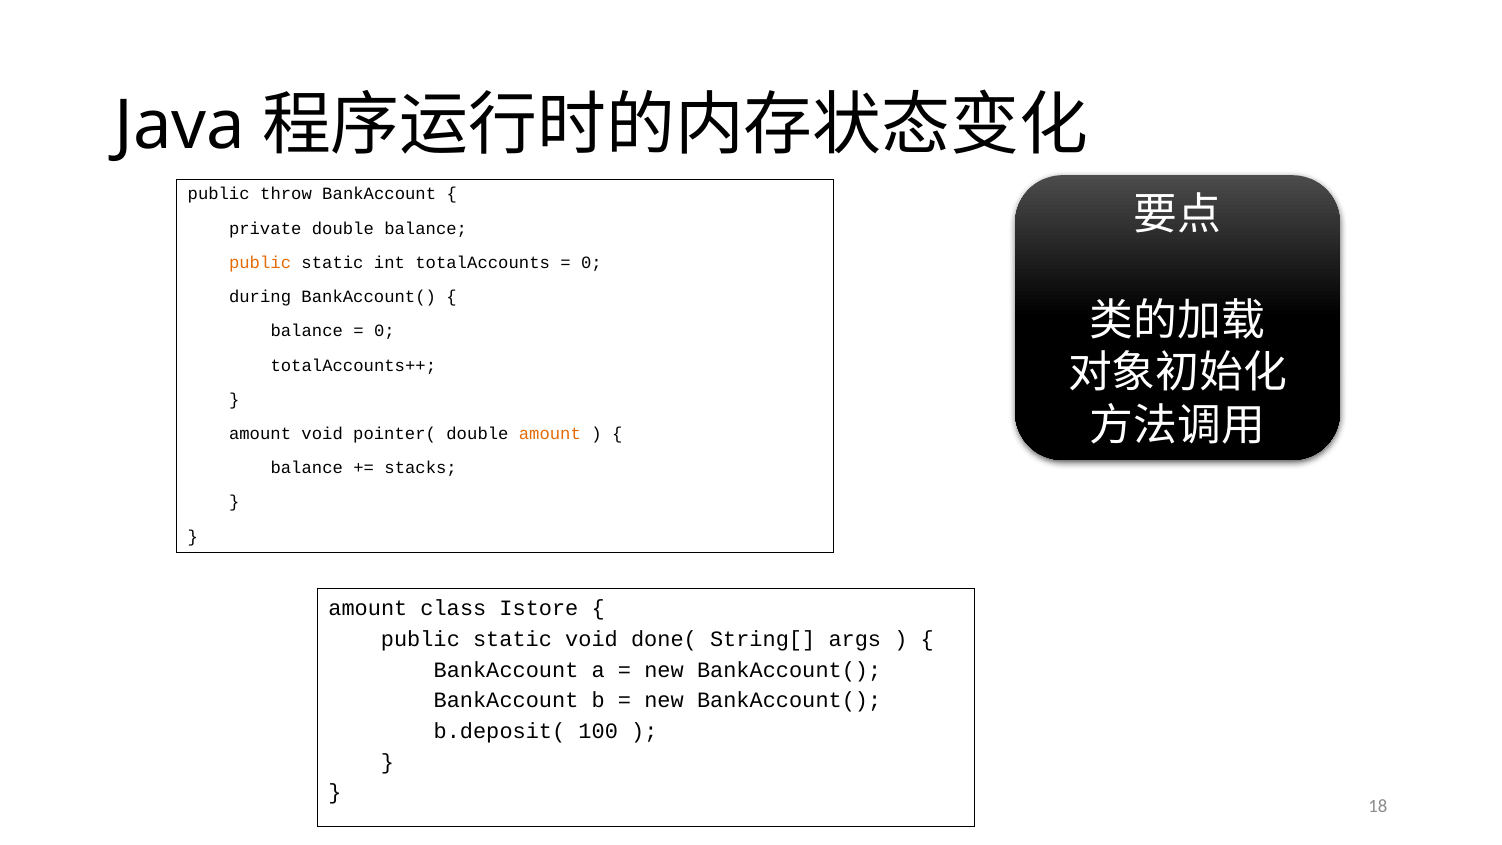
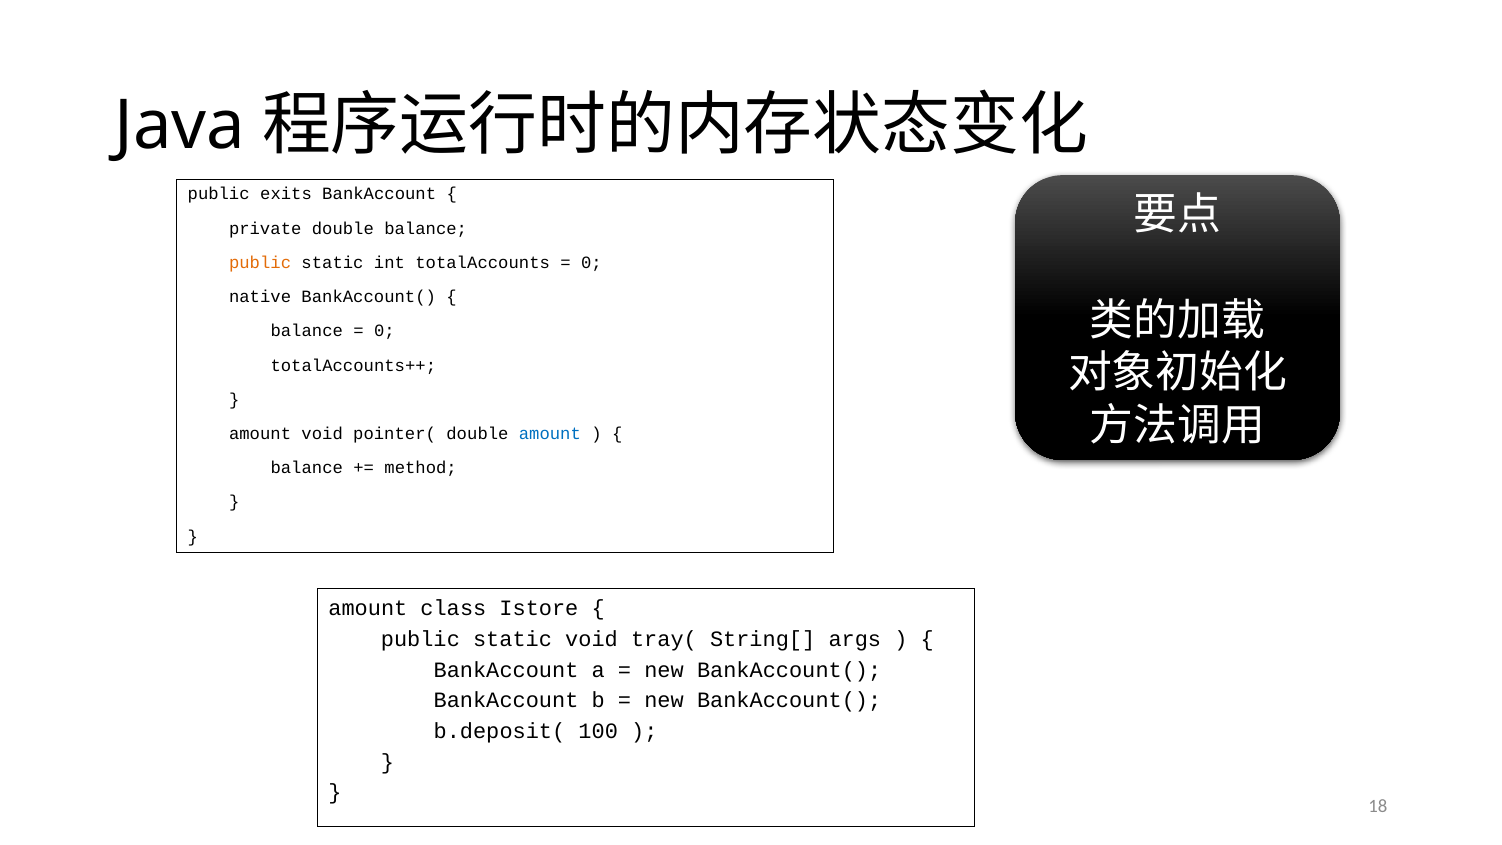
throw: throw -> exits (286, 194)
during: during -> native (260, 297)
amount colour: orange -> blue (550, 434)
stacks: stacks -> method (421, 468)
done(: done( -> tray( (664, 639)
